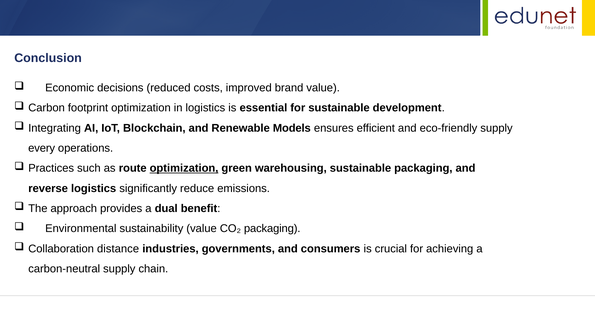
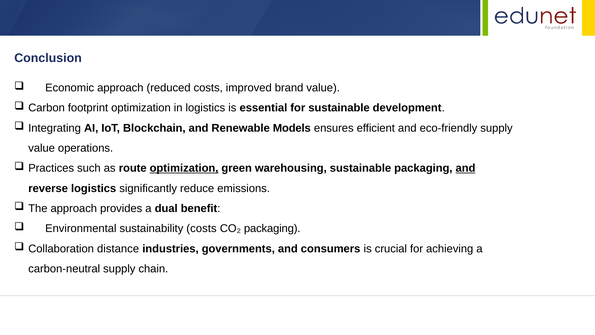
Economic decisions: decisions -> approach (120, 88)
every: every -> value (42, 148)
and underline: none -> present (465, 168)
sustainability value: value -> costs (202, 228)
